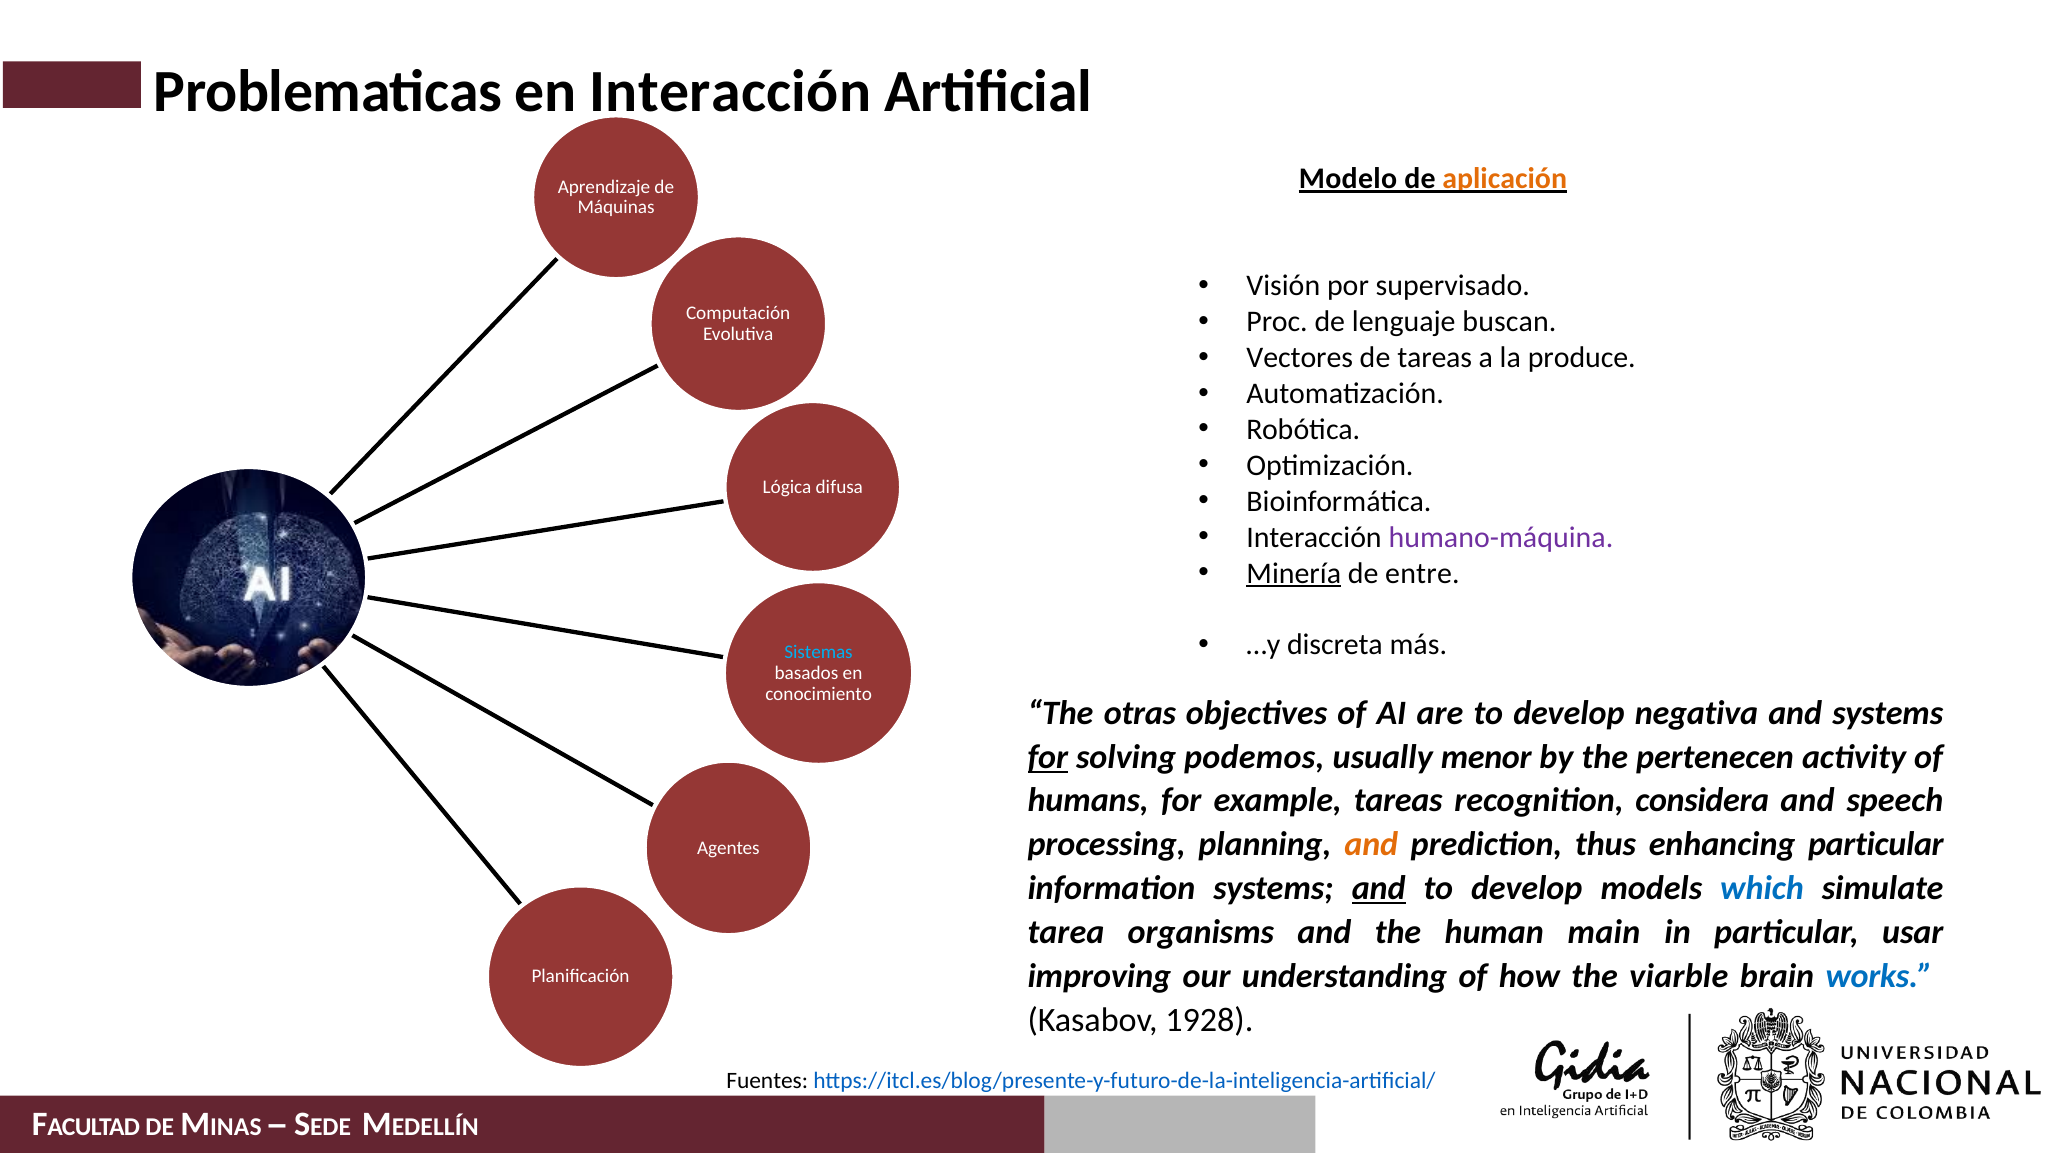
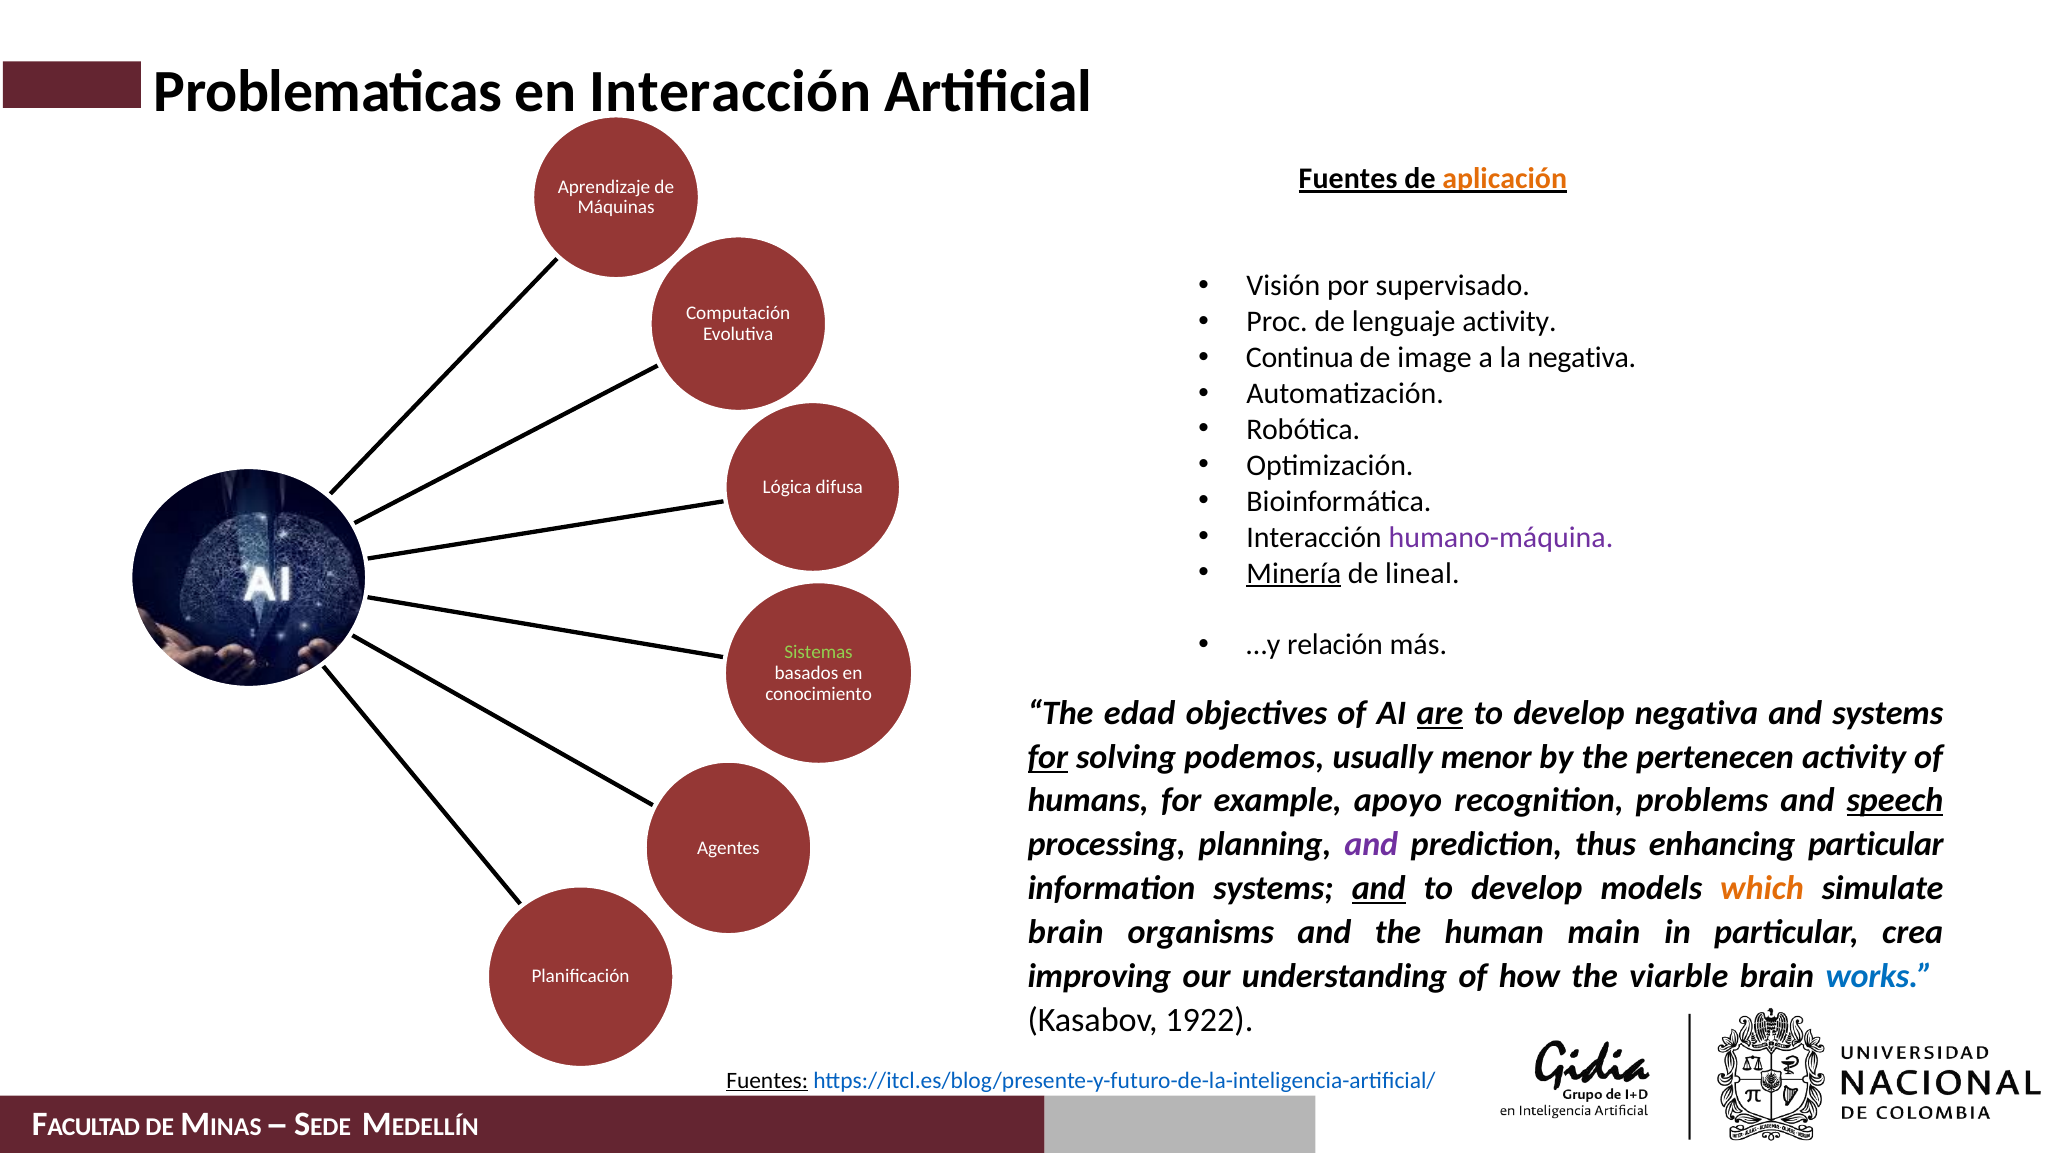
Modelo: Modelo -> Fuentes (1348, 178)
lenguaje buscan: buscan -> activity (1510, 322)
Vectores: Vectores -> Continua (1300, 358)
de tareas: tareas -> image (1435, 358)
la produce: produce -> negativa (1582, 358)
entre: entre -> lineal (1422, 573)
discreta: discreta -> relación (1335, 645)
Sistemas colour: light blue -> light green (819, 652)
otras: otras -> edad (1140, 713)
are underline: none -> present (1440, 713)
example tareas: tareas -> apoyo (1398, 801)
considera: considera -> problems (1702, 801)
speech underline: none -> present (1895, 801)
and colour: orange -> purple (1371, 845)
which colour: blue -> orange (1762, 888)
tarea: tarea -> brain (1066, 932)
usar: usar -> crea (1913, 932)
1928: 1928 -> 1922 (1209, 1020)
Fuentes underline: none -> present (767, 1080)
